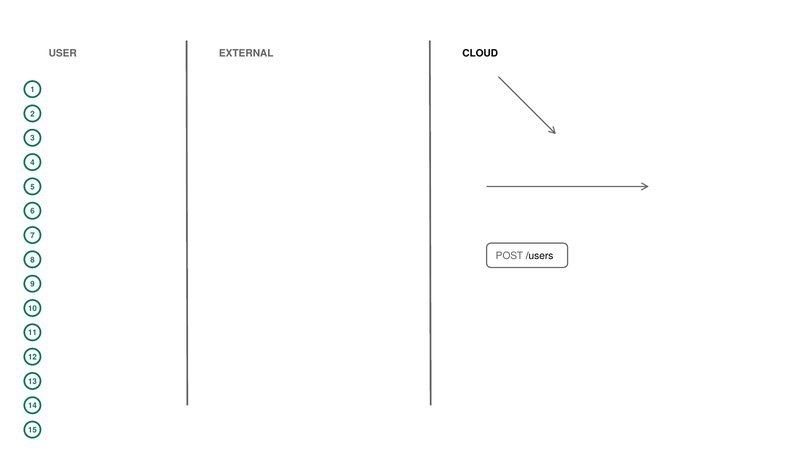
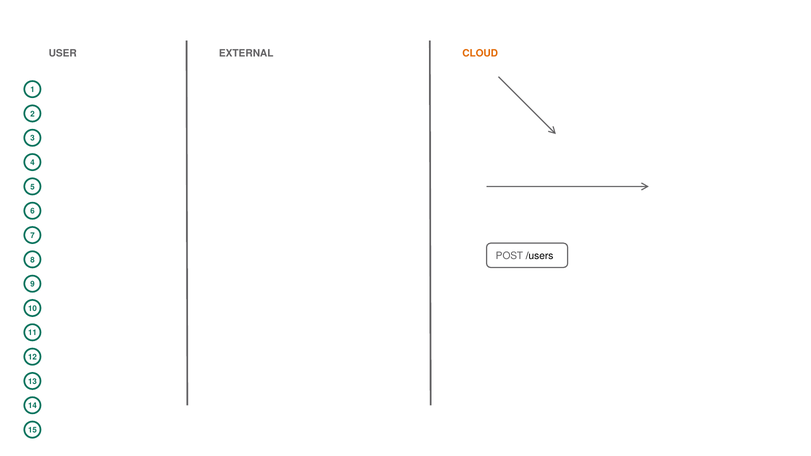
CLOUD colour: black -> orange (480, 53)
